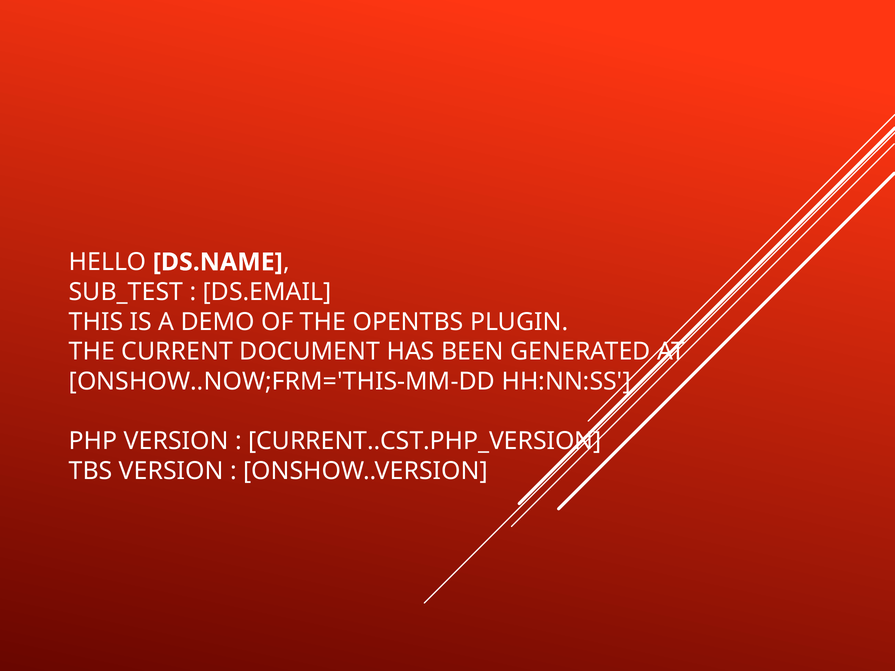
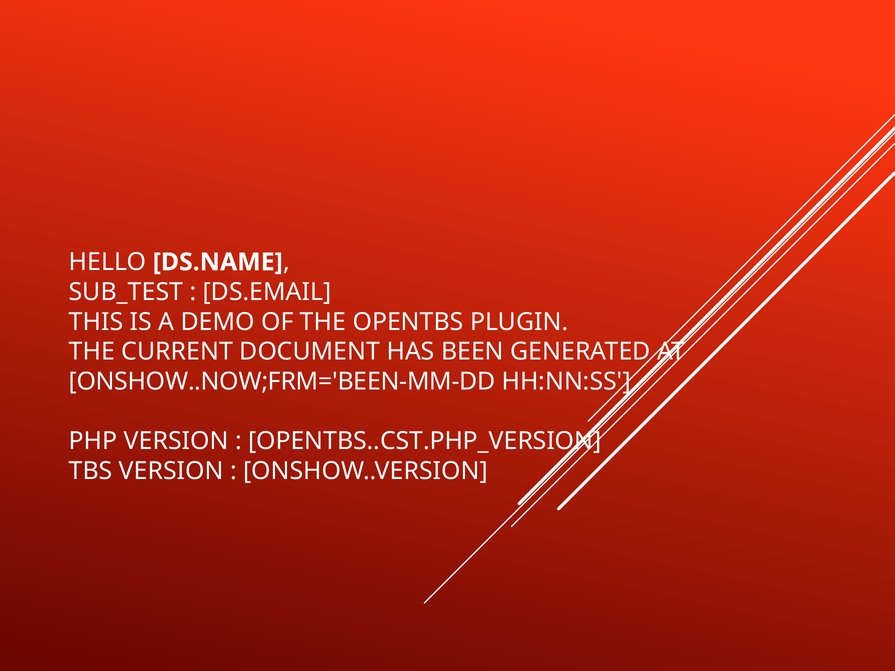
ONSHOW..NOW;FRM='THIS-MM-DD: ONSHOW..NOW;FRM='THIS-MM-DD -> ONSHOW..NOW;FRM='BEEN-MM-DD (282, 382)
CURRENT..CST.PHP_VERSION: CURRENT..CST.PHP_VERSION -> OPENTBS..CST.PHP_VERSION (425, 441)
